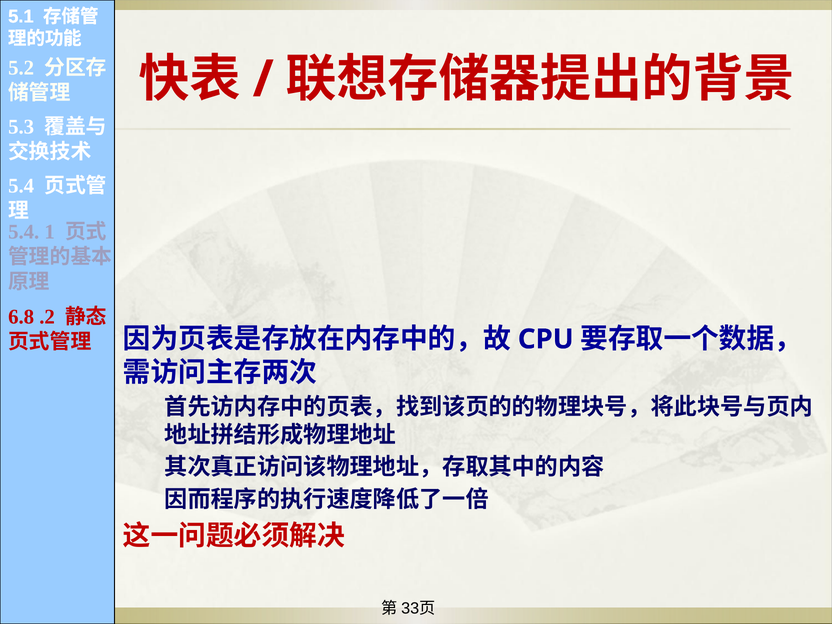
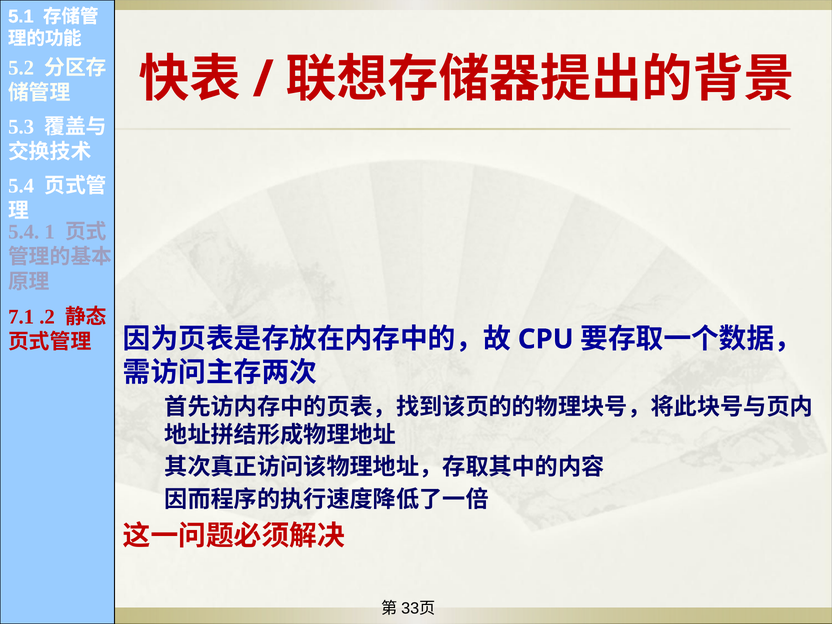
6.8: 6.8 -> 7.1 (21, 317)
